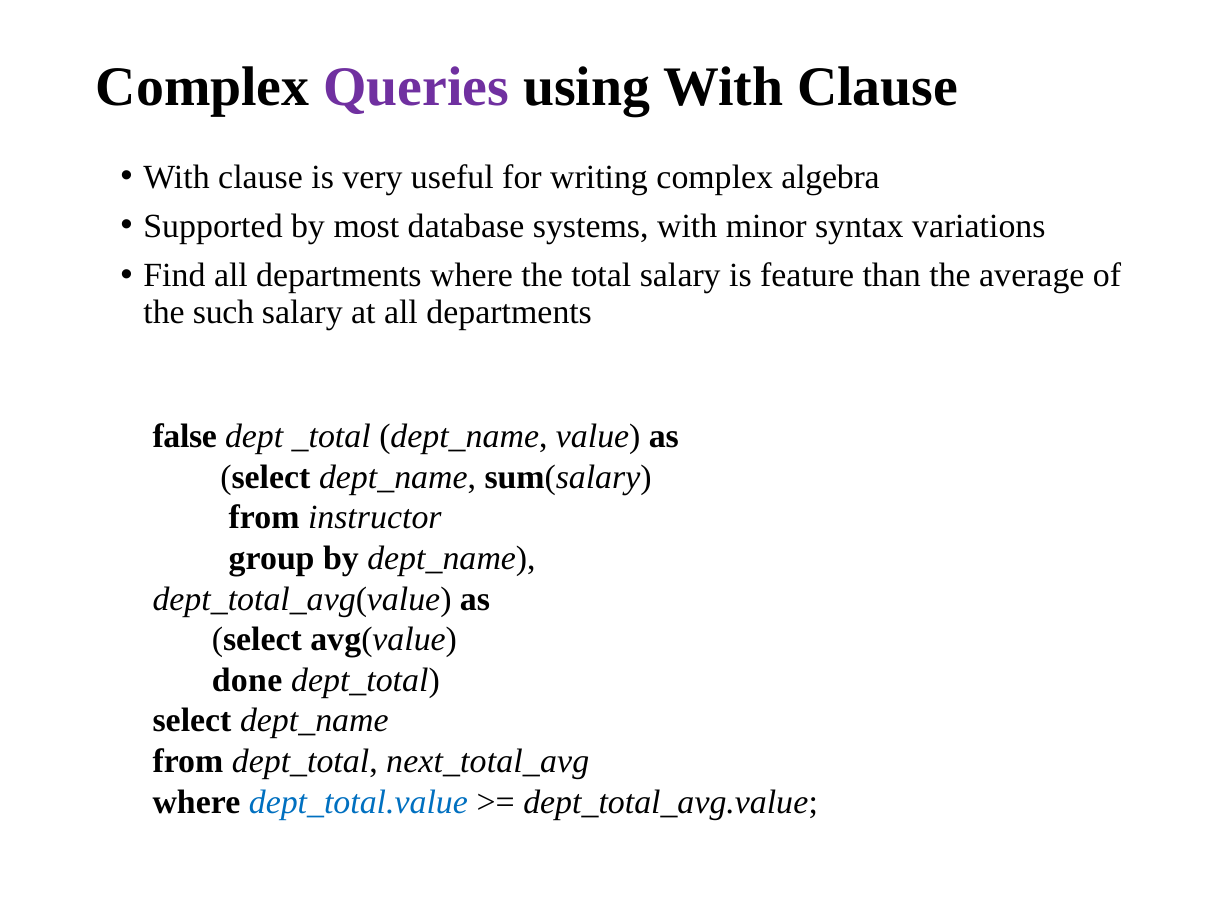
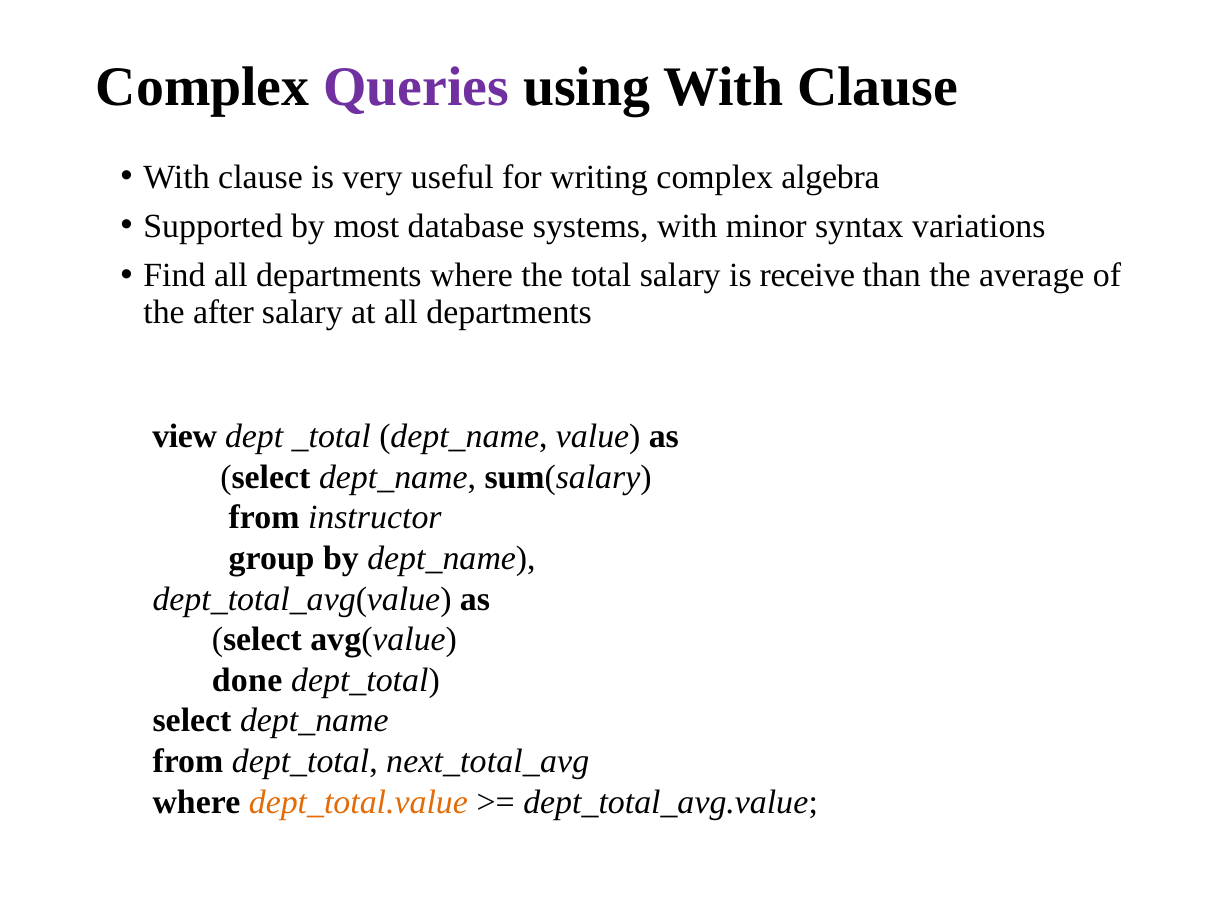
feature: feature -> receive (807, 276)
such: such -> after (223, 312)
false: false -> view (185, 437)
dept_total.value colour: blue -> orange (358, 802)
